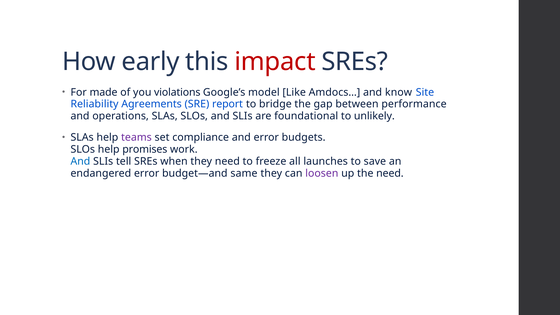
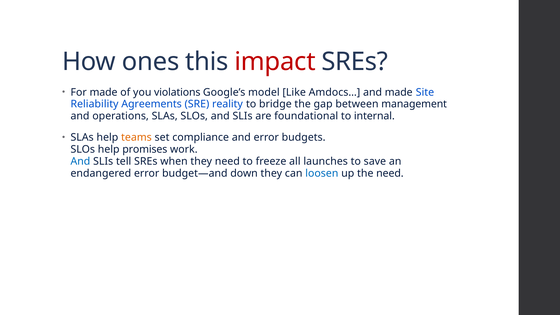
early: early -> ones (151, 62)
and know: know -> made (399, 92)
report: report -> reality (227, 104)
performance: performance -> management (414, 104)
unlikely: unlikely -> internal (374, 116)
teams colour: purple -> orange (136, 137)
same: same -> down (244, 173)
loosen colour: purple -> blue (322, 173)
